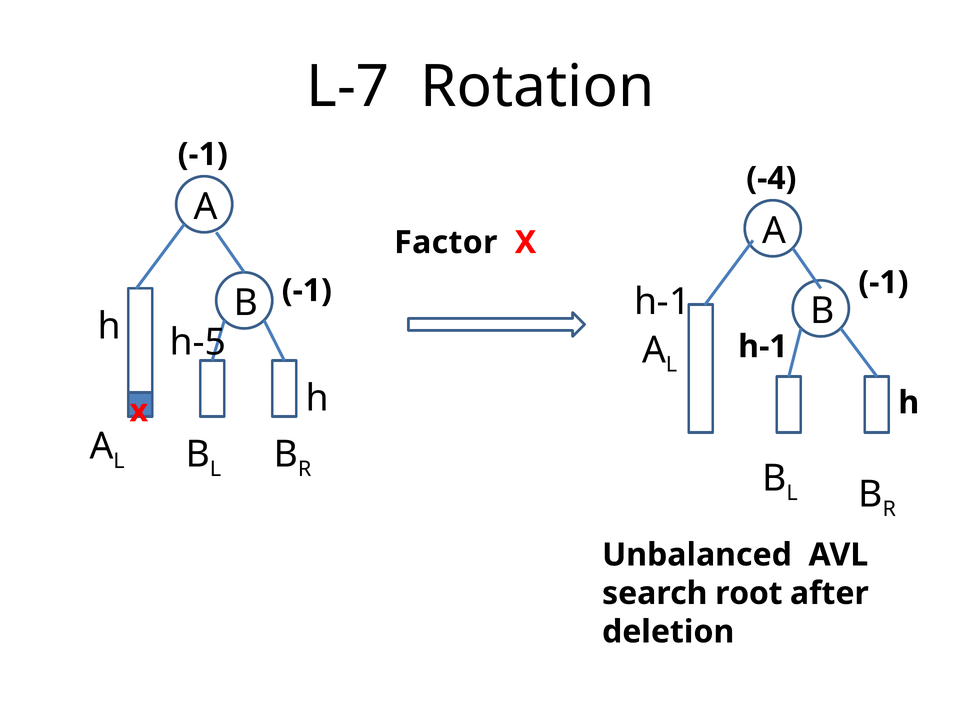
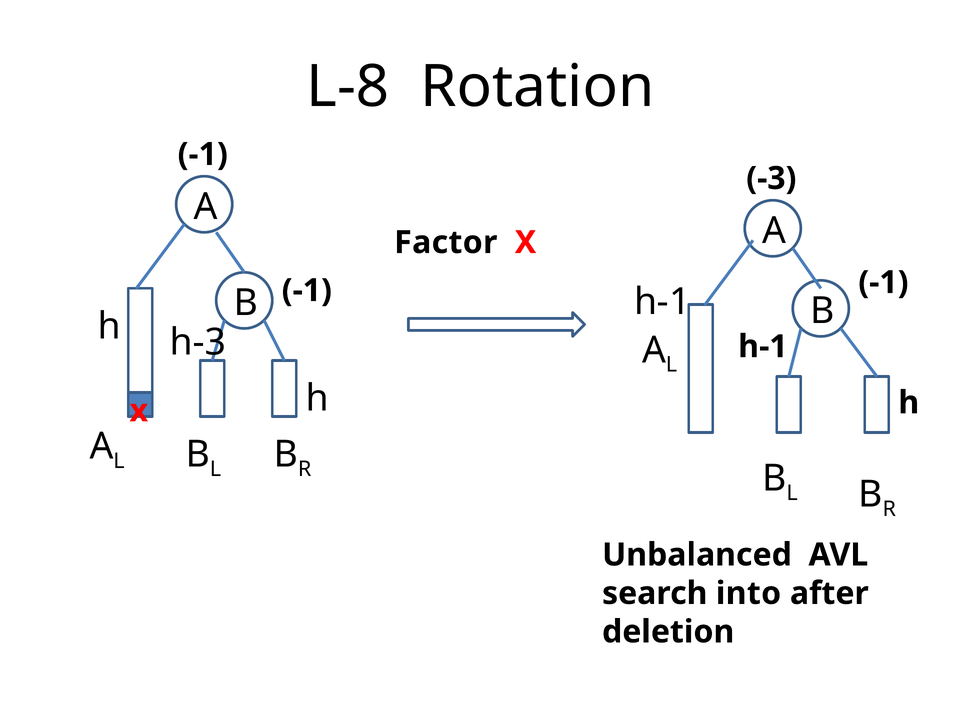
L-7: L-7 -> L-8 (348, 87)
-4: -4 -> -3 (771, 178)
h-5: h-5 -> h-3 (198, 342)
root: root -> into (748, 593)
